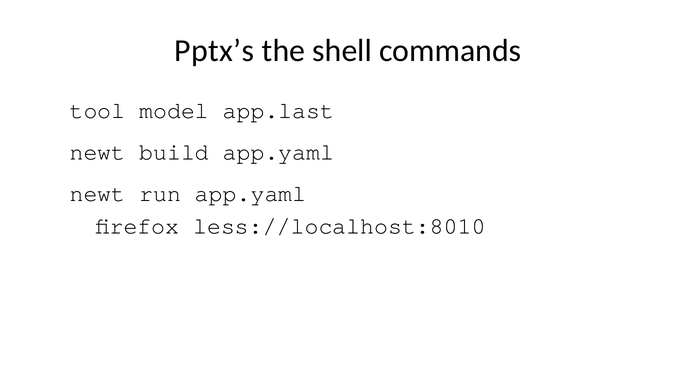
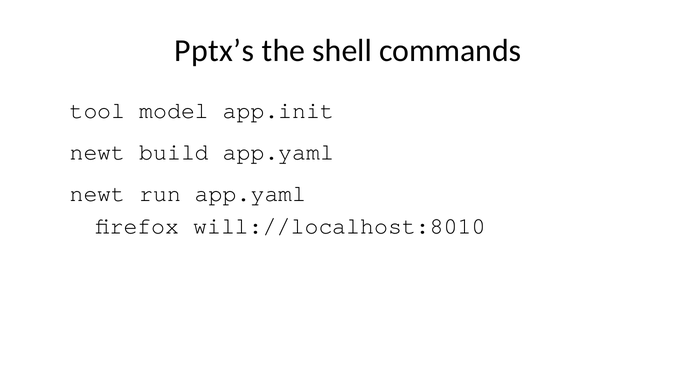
app.last: app.last -> app.init (278, 110)
less://localhost:8010: less://localhost:8010 -> will://localhost:8010 (339, 226)
